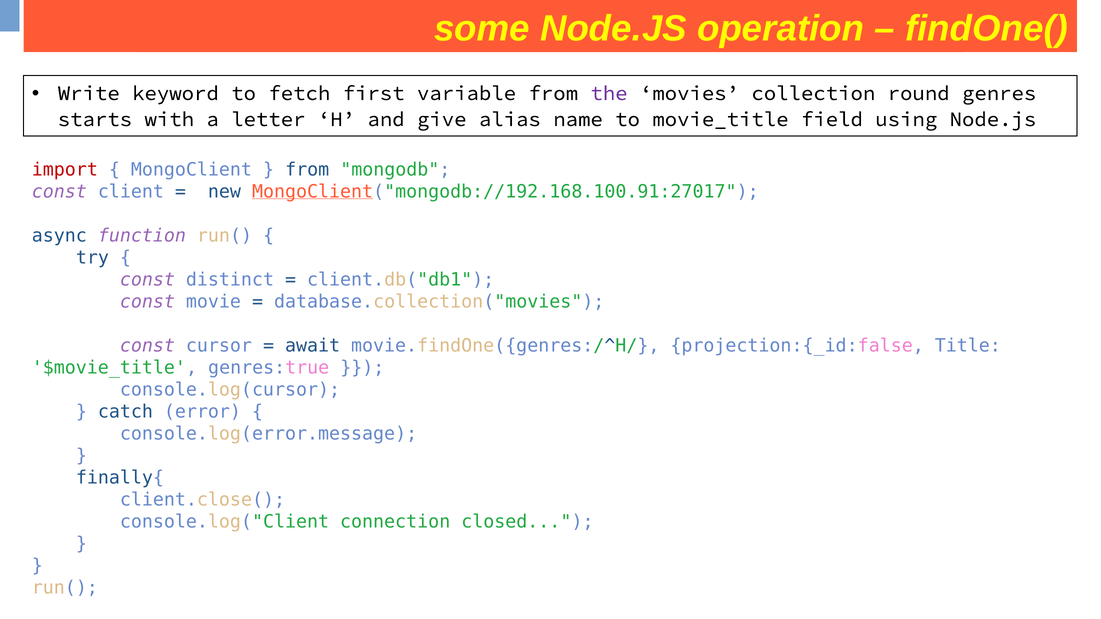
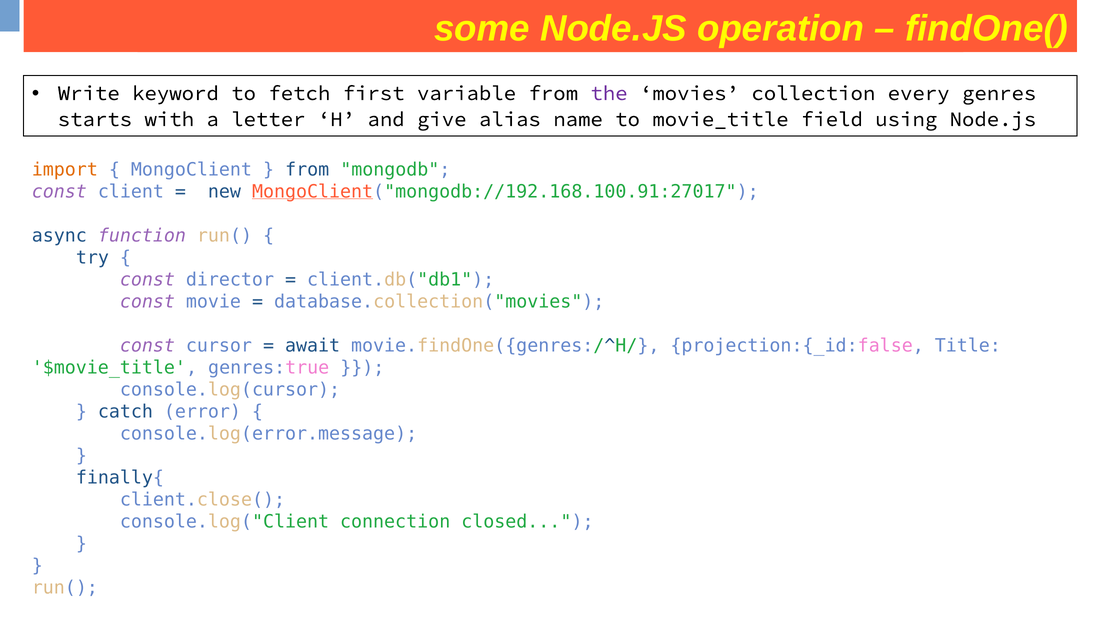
round: round -> every (919, 93)
import colour: red -> orange (65, 170)
distinct: distinct -> director (230, 280)
